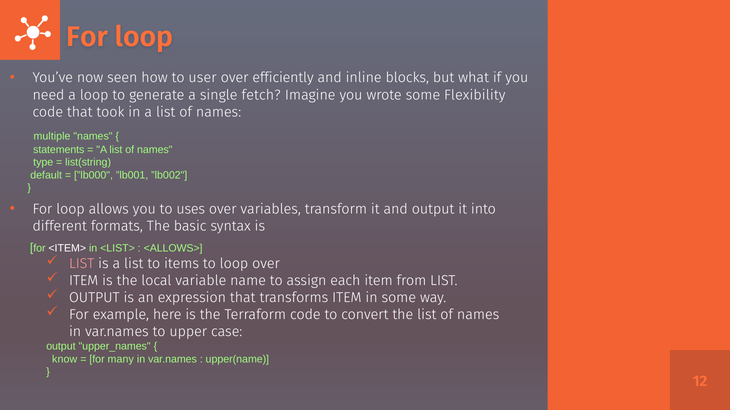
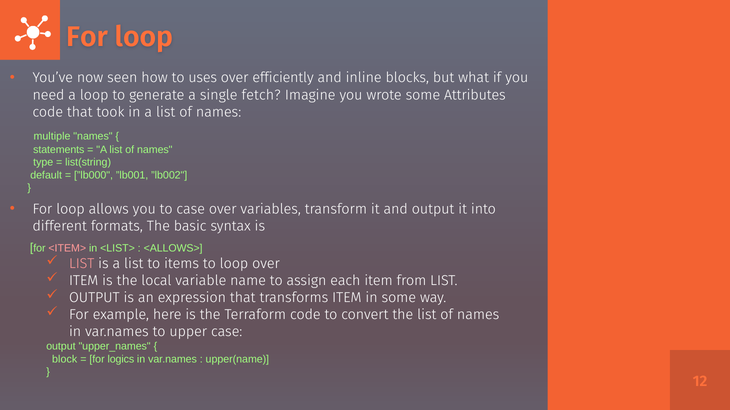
user: user -> uses (203, 78)
Flexibility: Flexibility -> Attributes (475, 95)
to uses: uses -> case (191, 209)
<ITEM> colour: white -> pink (67, 249)
know: know -> block (65, 360)
many: many -> logics (121, 360)
